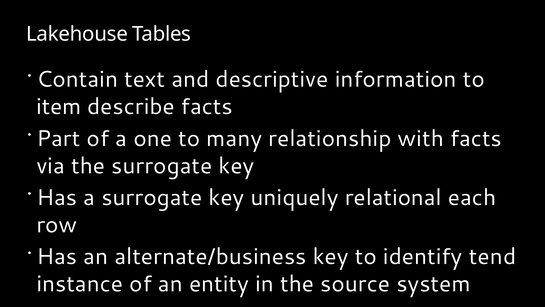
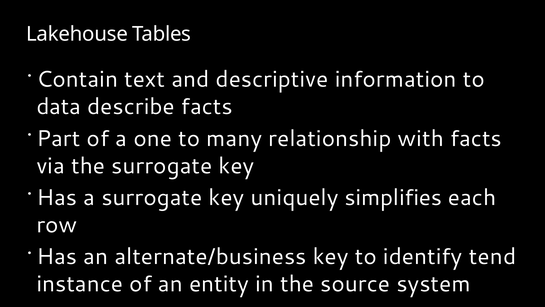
item: item -> data (59, 107)
relational: relational -> simplifies (393, 197)
